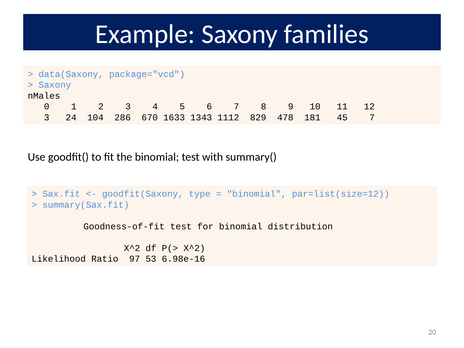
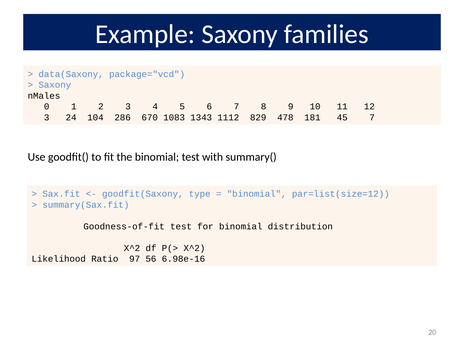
1633: 1633 -> 1083 (174, 117)
53: 53 -> 56 (151, 259)
